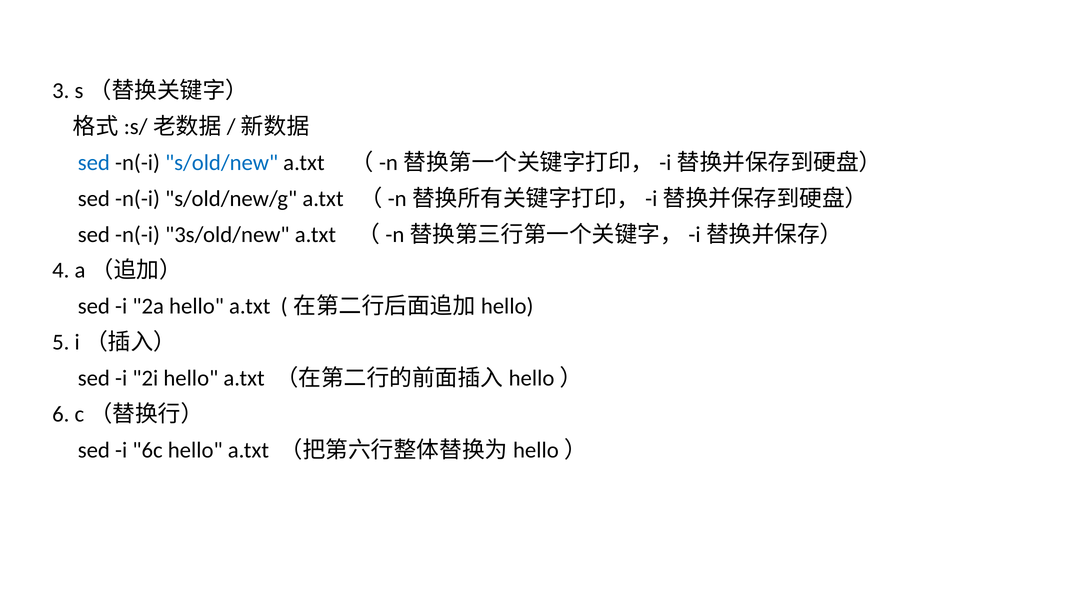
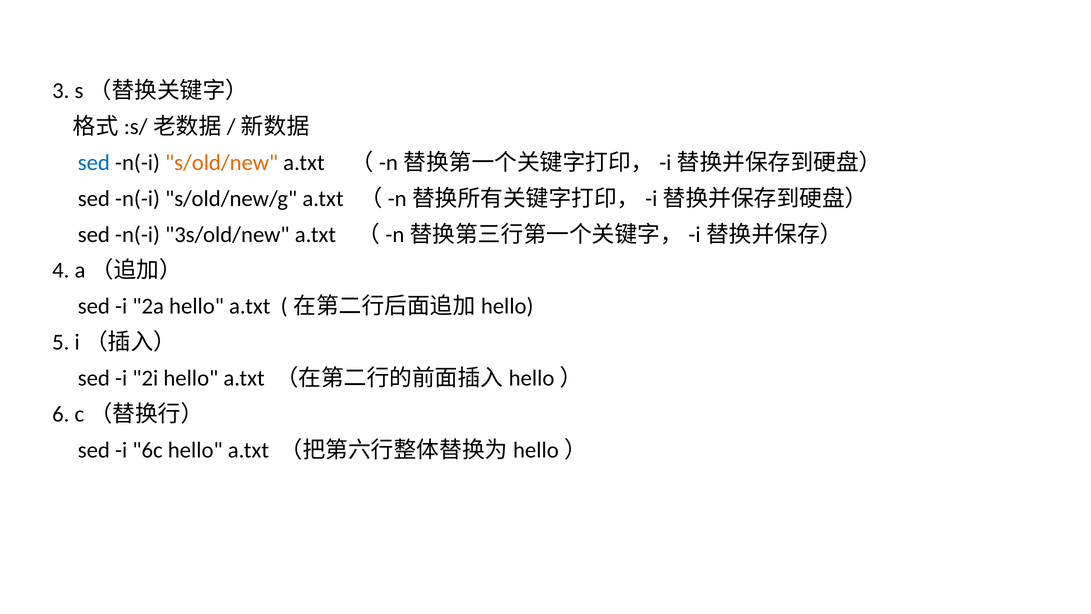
s/old/new colour: blue -> orange (222, 162)
